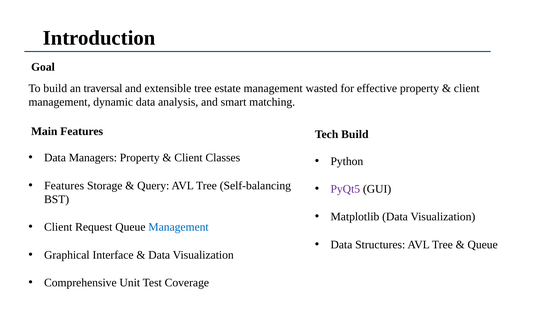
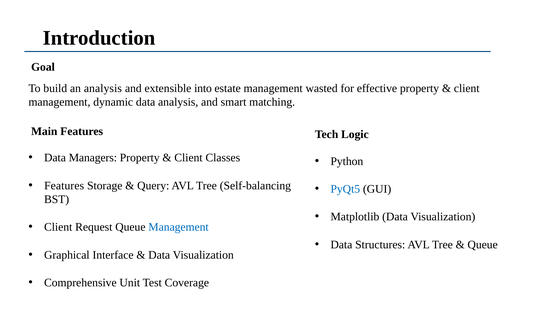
an traversal: traversal -> analysis (103, 88)
extensible tree: tree -> into (203, 88)
Tech Build: Build -> Logic (355, 134)
PyQt5 colour: purple -> blue (345, 189)
